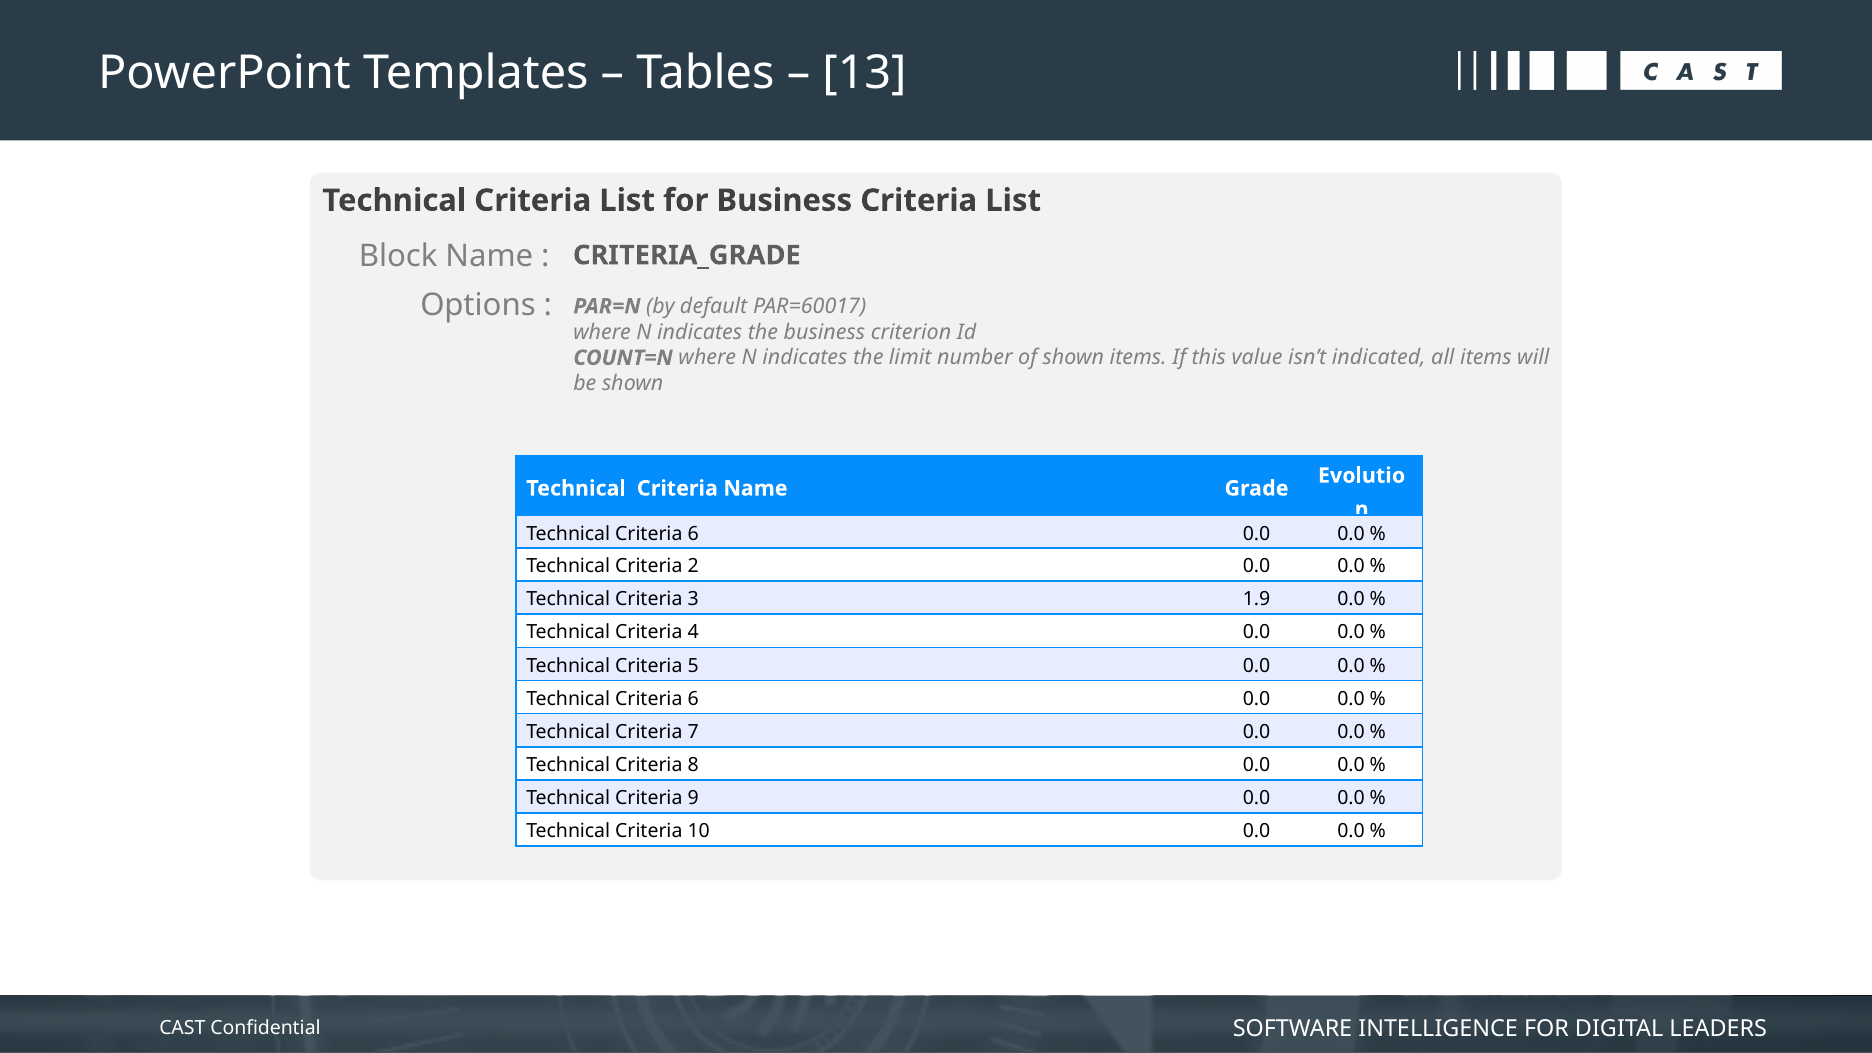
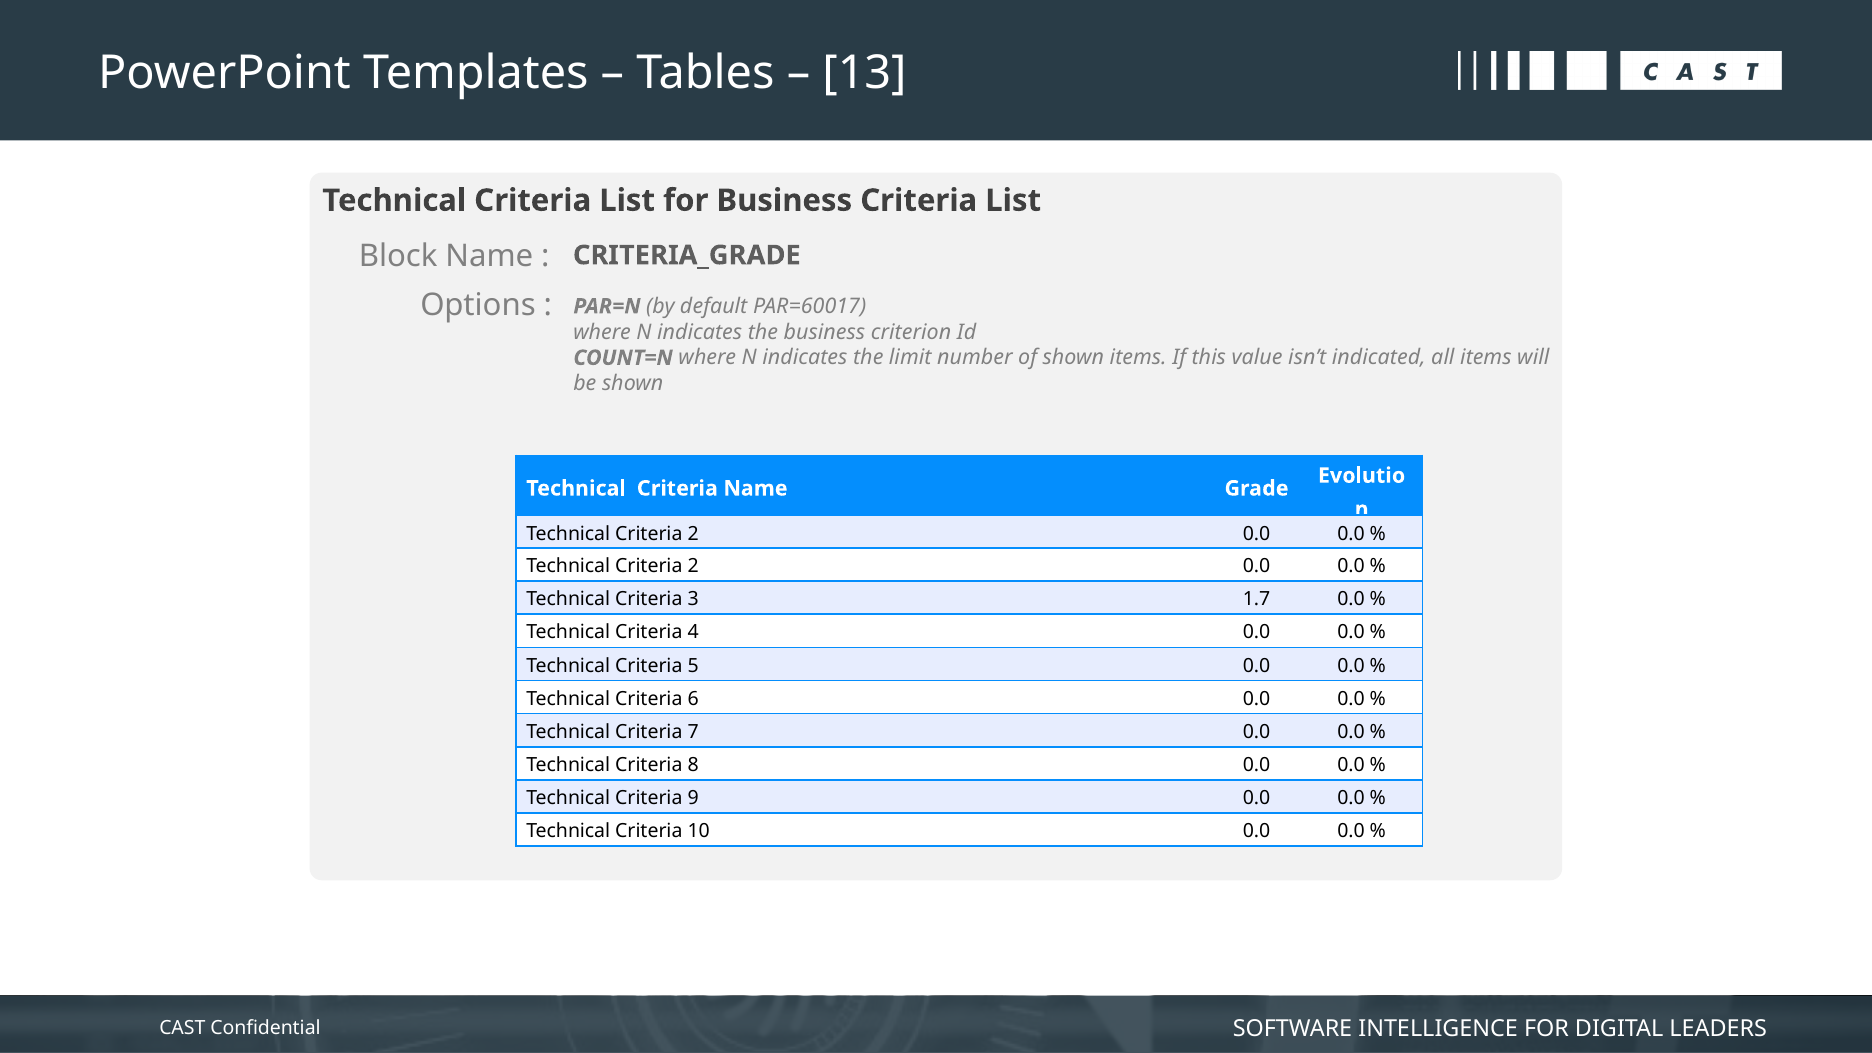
6: 6 -> 2 (693, 534)
1.9: 1.9 -> 1.7 (1257, 599)
